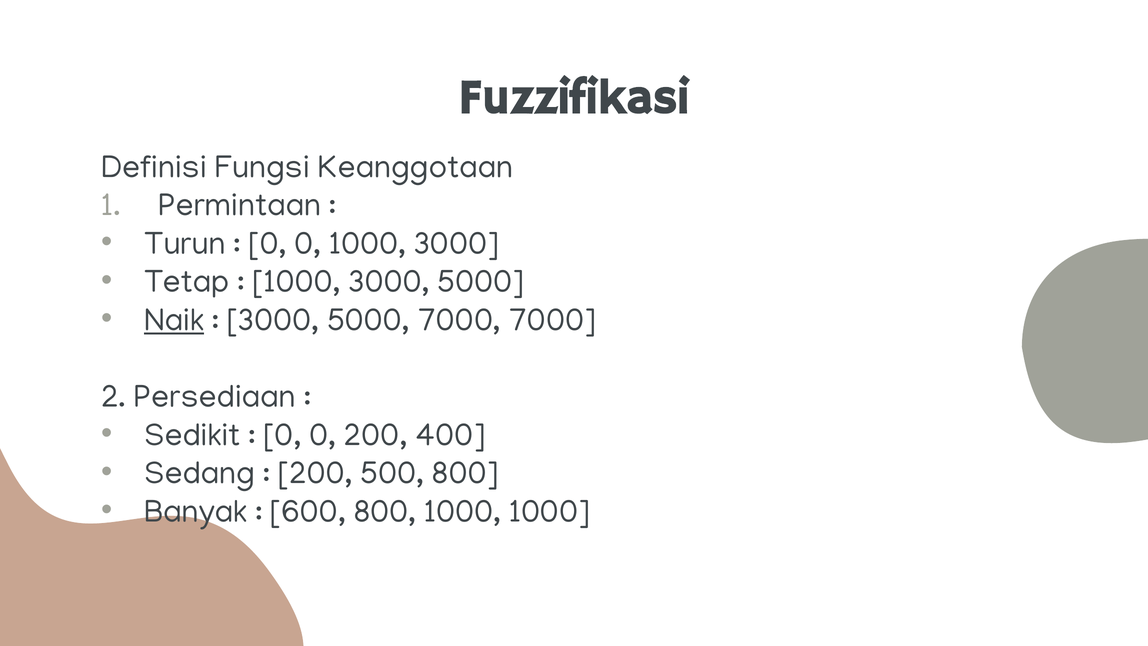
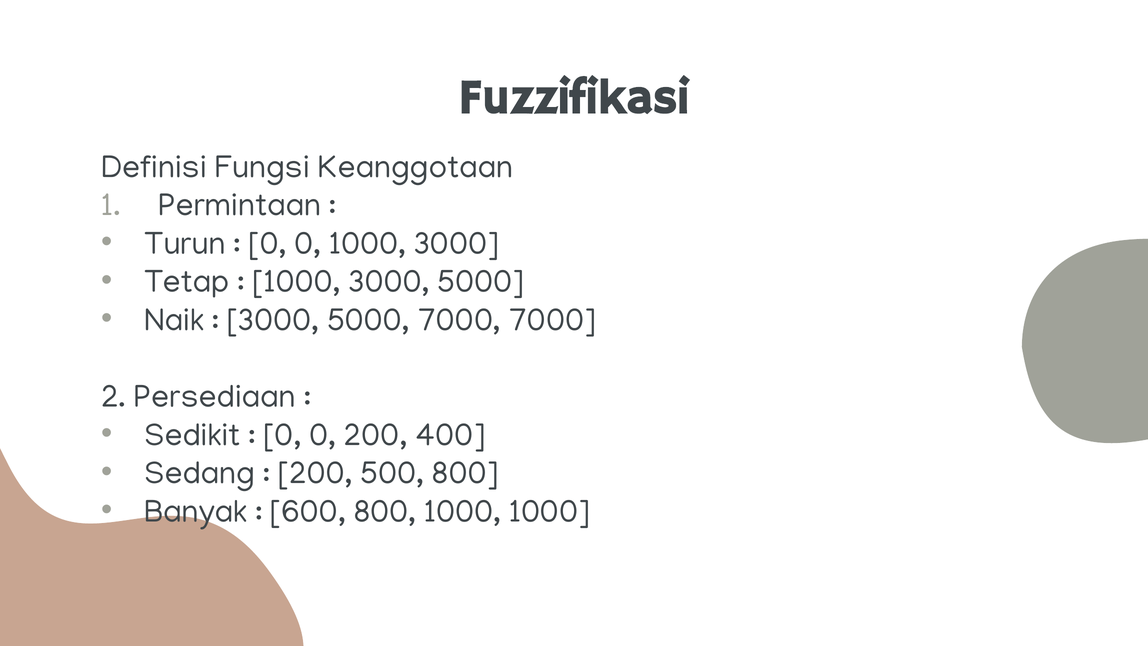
Naik underline: present -> none (174, 320)
